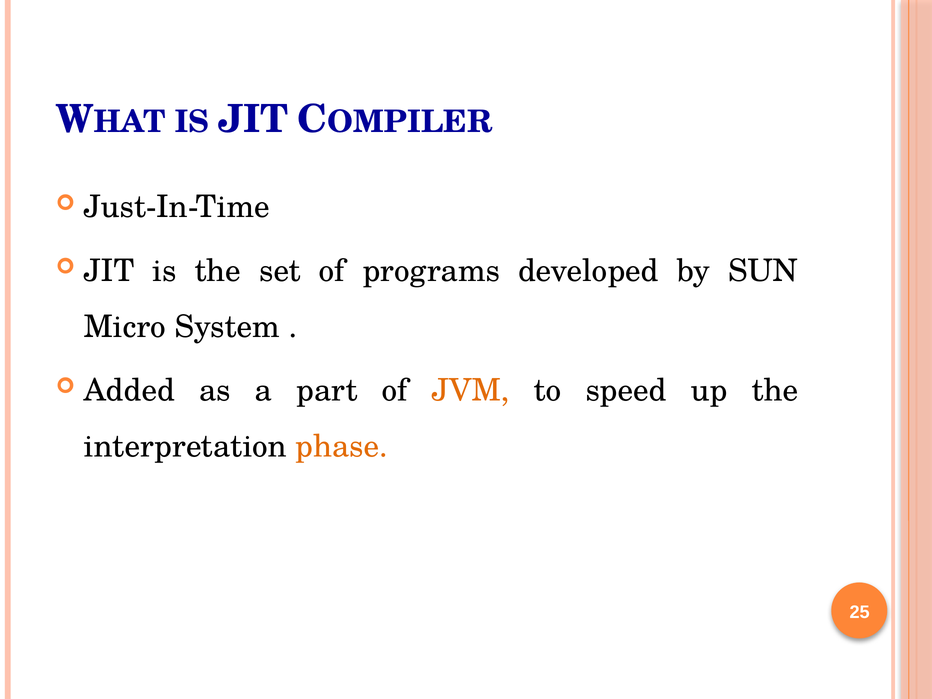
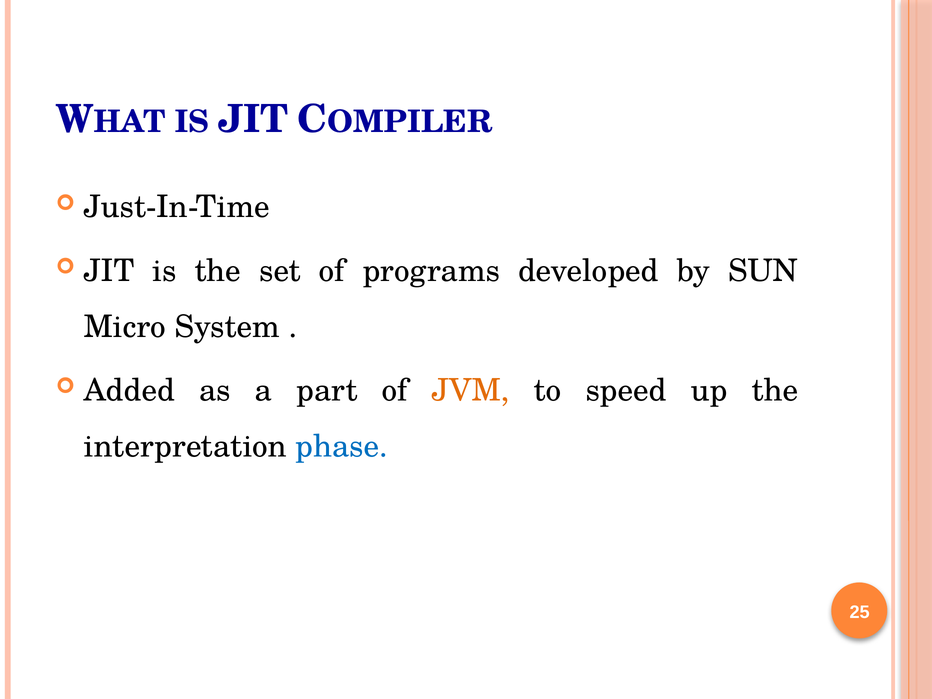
phase colour: orange -> blue (342, 446)
